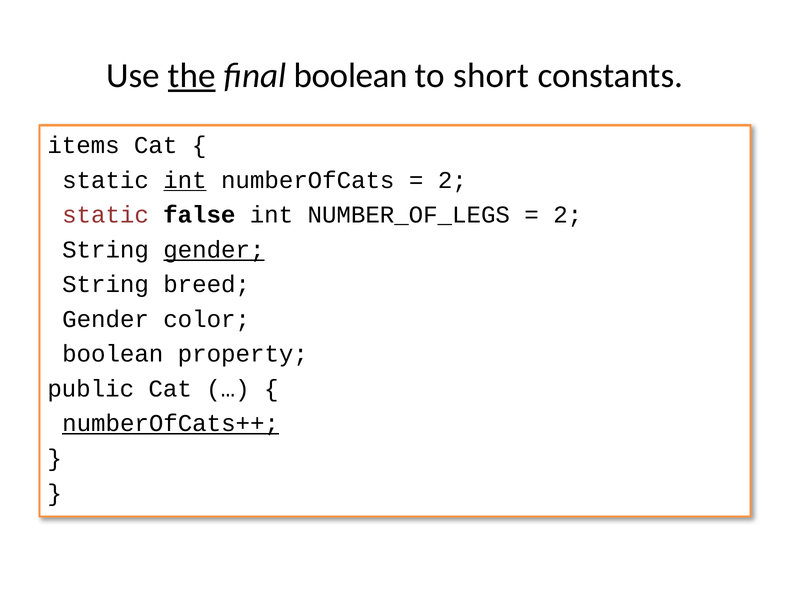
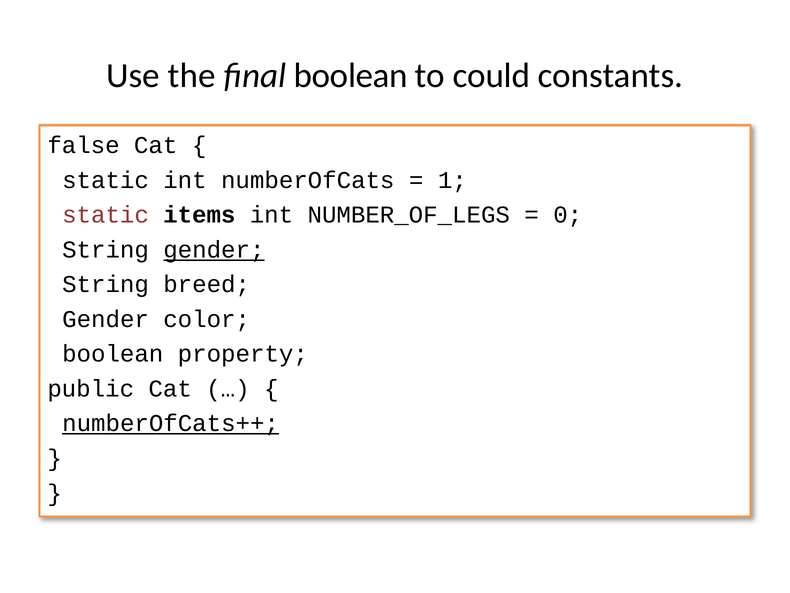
the underline: present -> none (192, 76)
short: short -> could (491, 76)
items: items -> false (84, 145)
int underline: present -> none (185, 180)
2: 2 -> 1 (452, 180)
false: false -> items (199, 215)
2: 2 -> 0 (568, 215)
